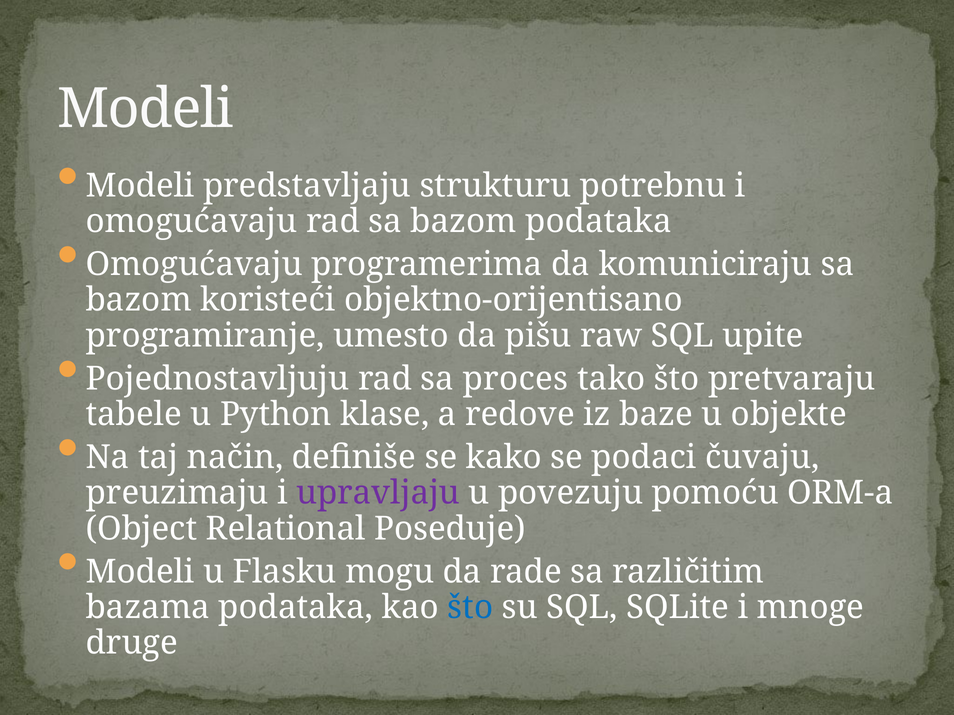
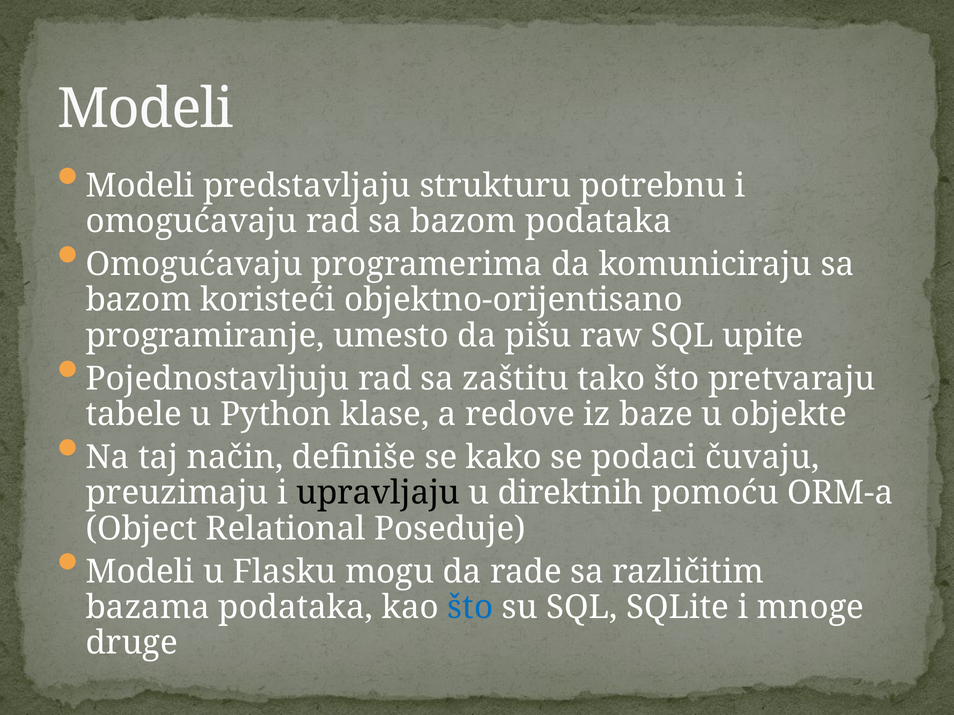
proces: proces -> zaštitu (516, 379)
upravljaju colour: purple -> black (378, 493)
povezuju: povezuju -> direktnih (571, 493)
